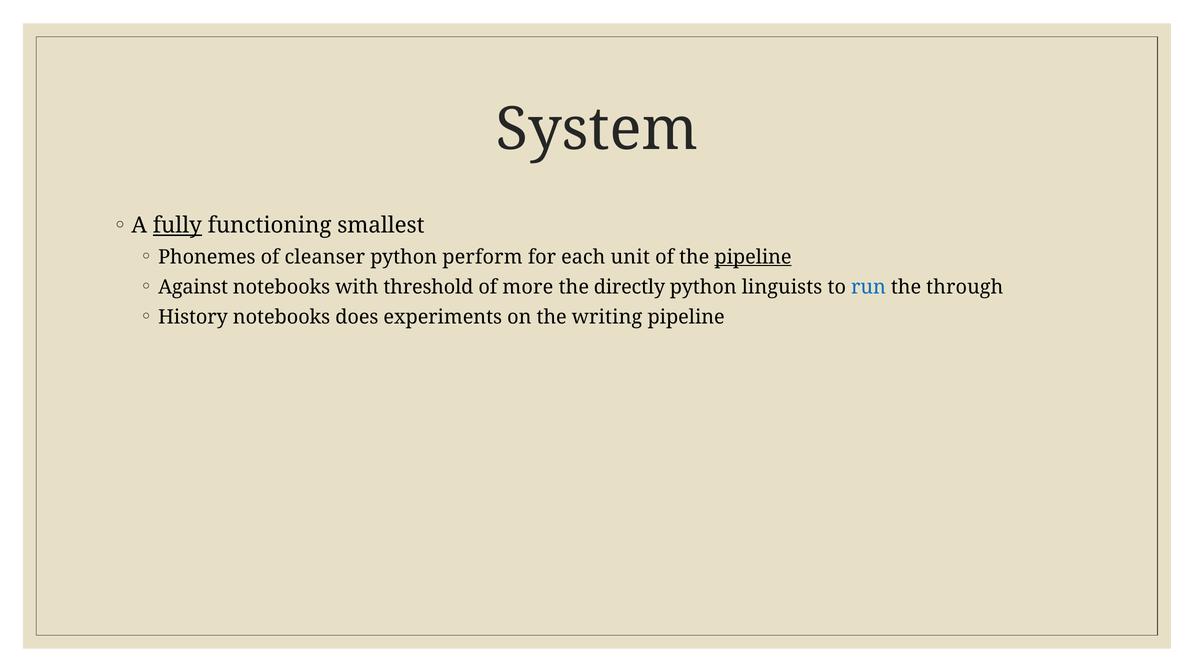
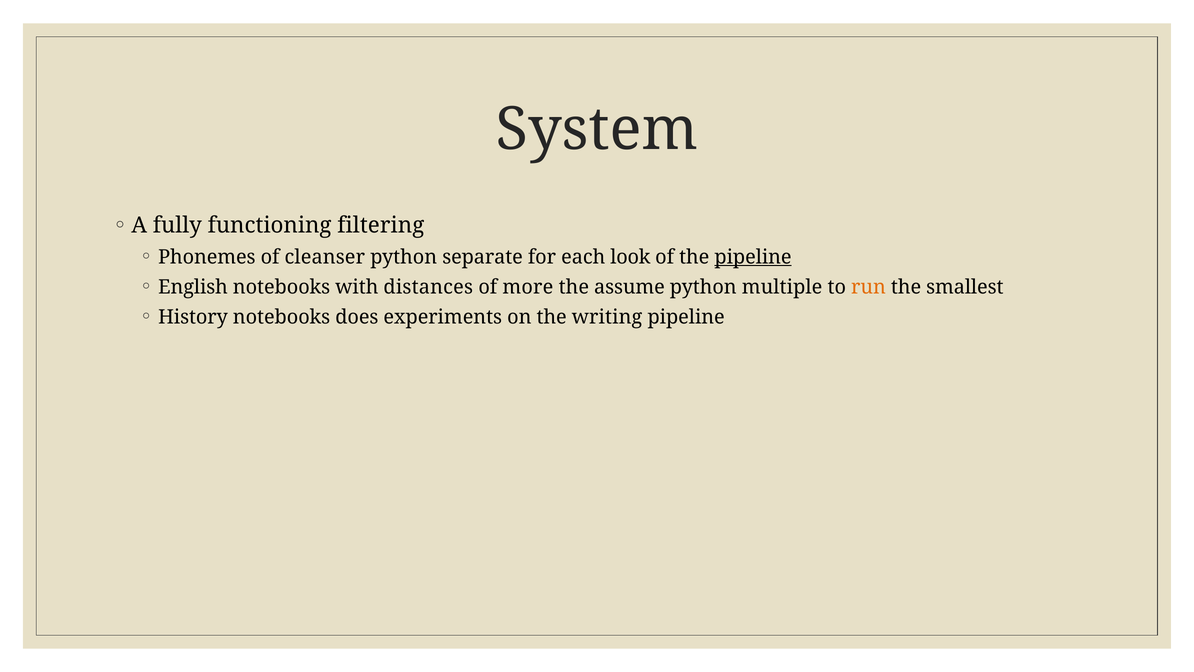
fully underline: present -> none (177, 225)
smallest: smallest -> filtering (381, 225)
perform: perform -> separate (483, 257)
unit: unit -> look (630, 257)
Against: Against -> English (193, 287)
threshold: threshold -> distances (428, 287)
directly: directly -> assume (629, 287)
linguists: linguists -> multiple (782, 287)
run colour: blue -> orange (868, 287)
through: through -> smallest (965, 287)
